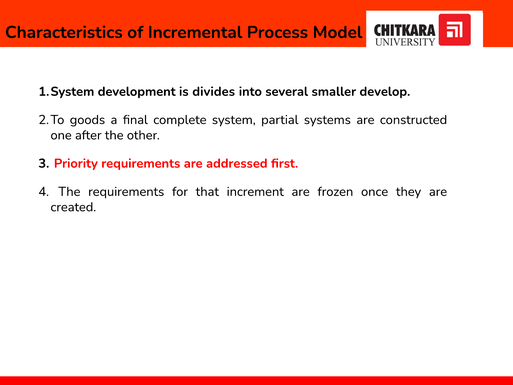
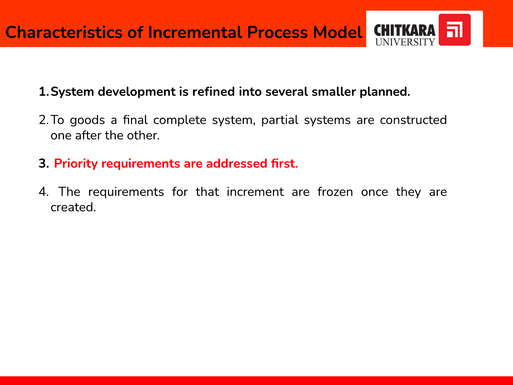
divides: divides -> refined (214, 91)
develop: develop -> planned (385, 91)
